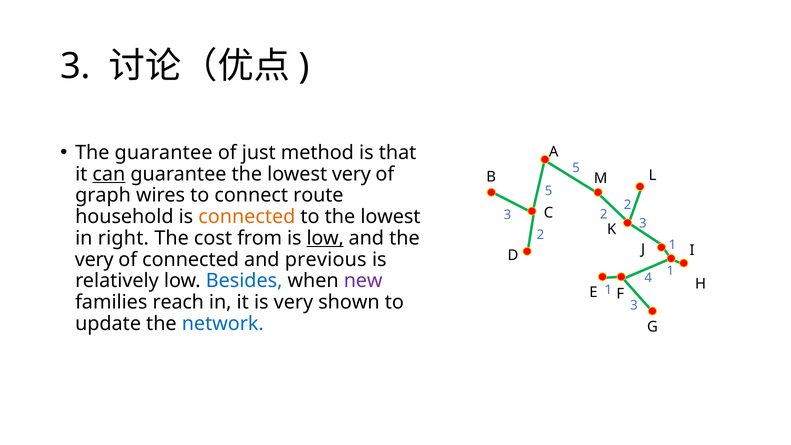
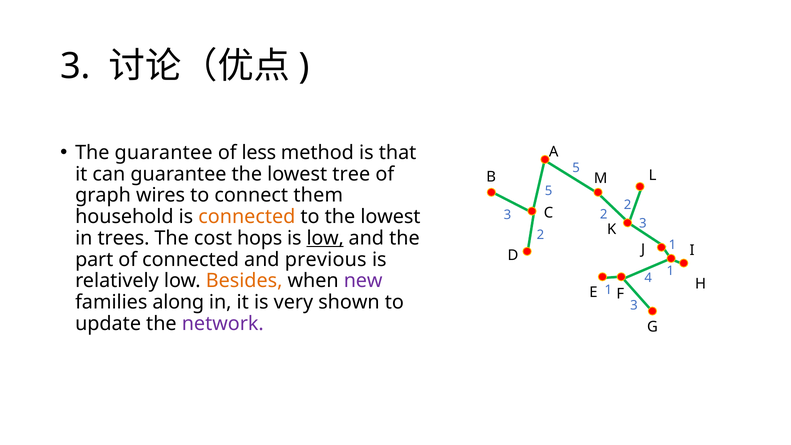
just: just -> less (259, 153)
can underline: present -> none (109, 174)
lowest very: very -> tree (351, 174)
route: route -> them (318, 195)
right: right -> trees (124, 238)
from: from -> hops (260, 238)
very: very -> part (94, 259)
Besides colour: blue -> orange (244, 281)
reach: reach -> along (178, 302)
network colour: blue -> purple (223, 323)
